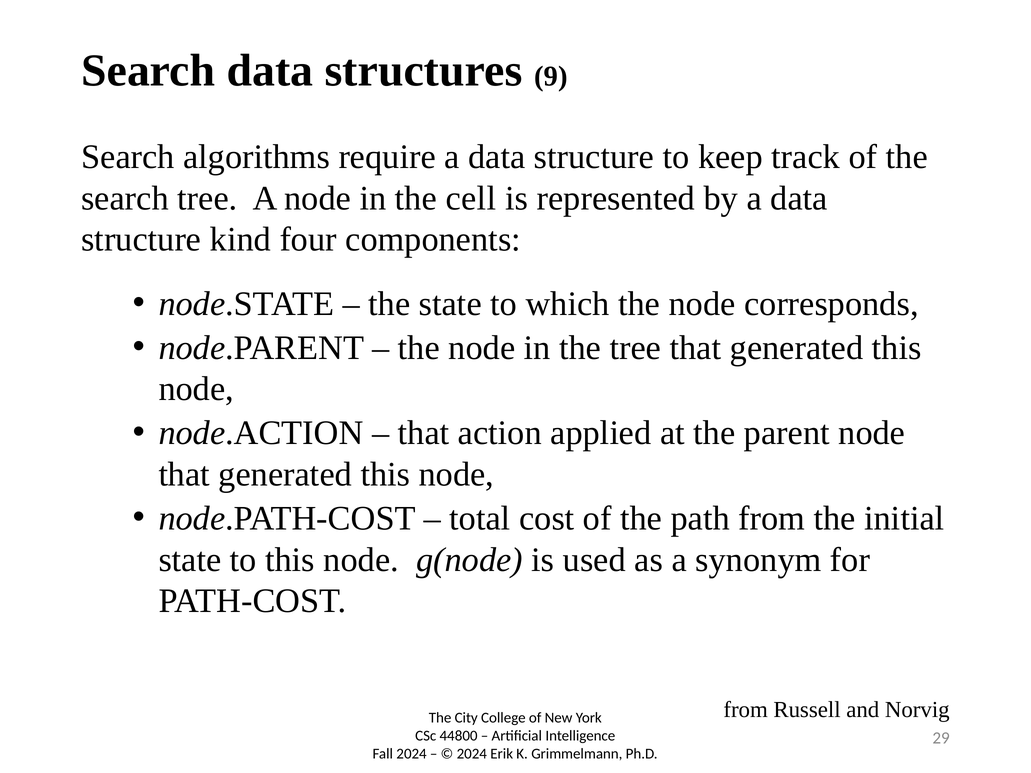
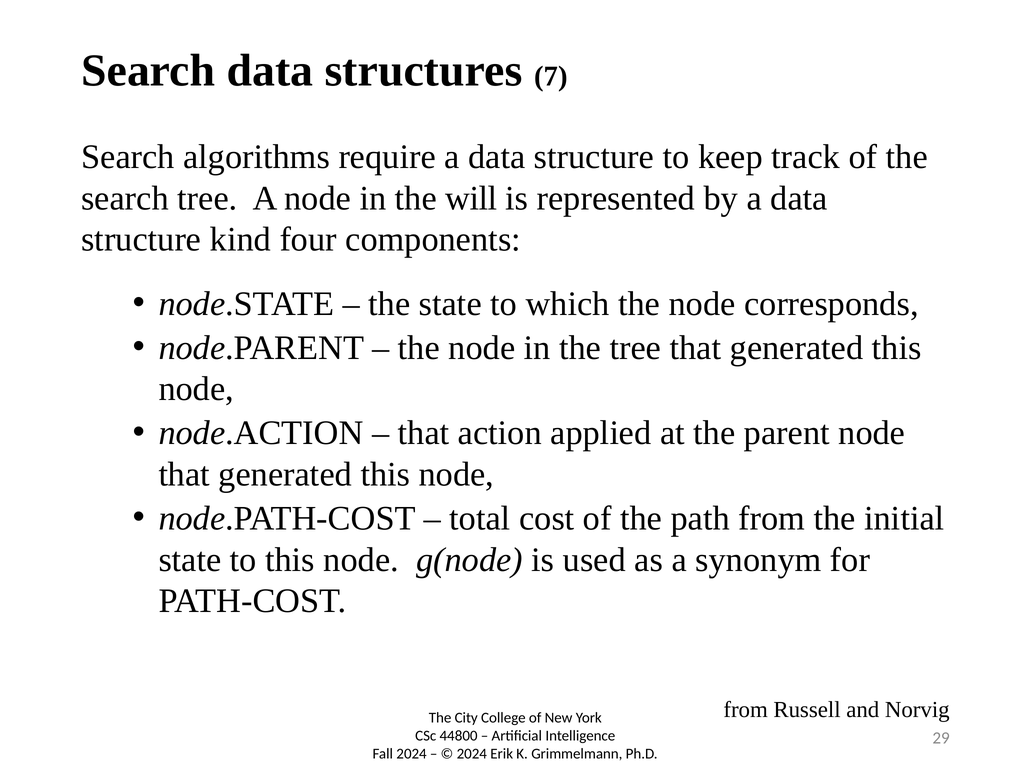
9: 9 -> 7 (551, 77)
cell: cell -> will (471, 198)
